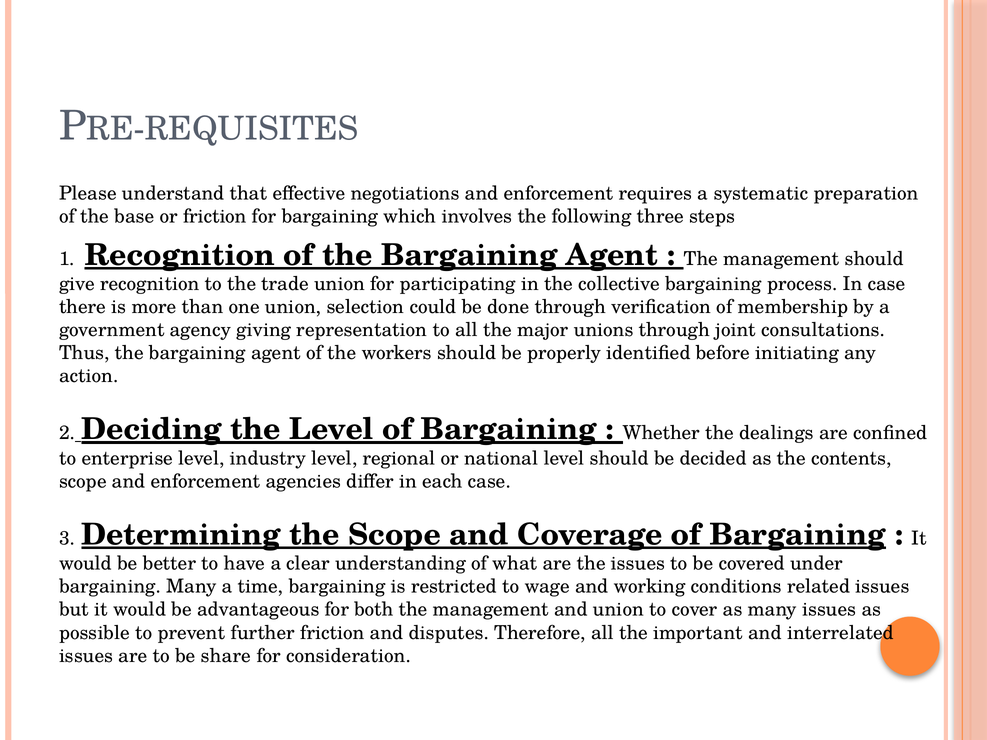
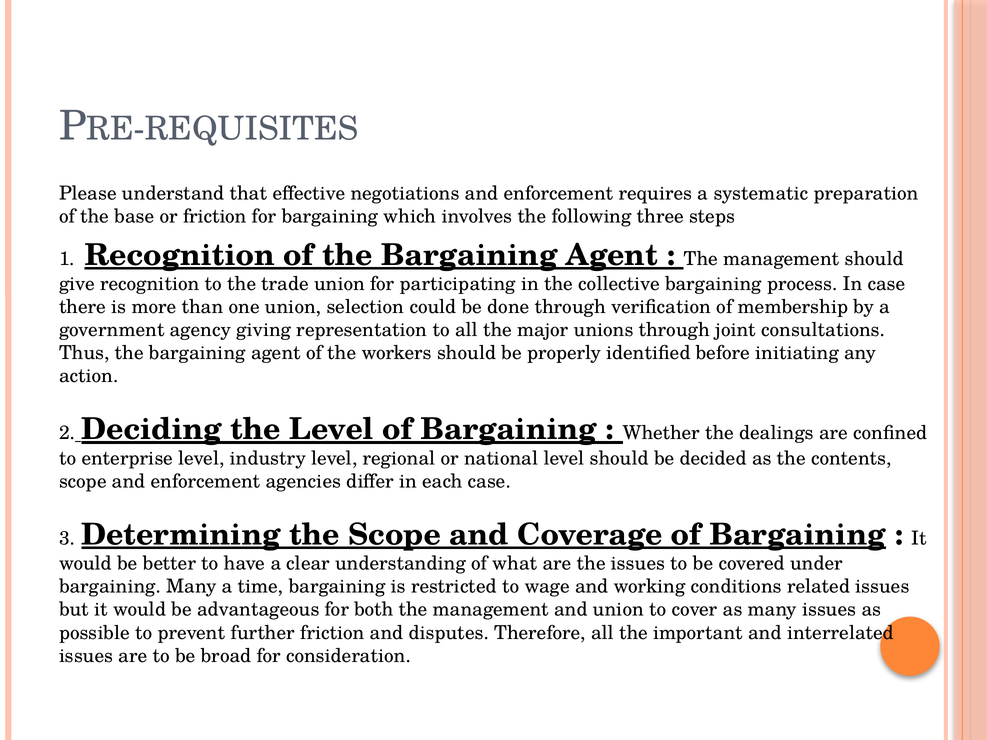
share: share -> broad (226, 656)
